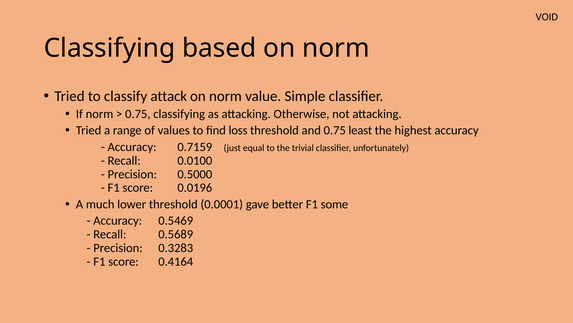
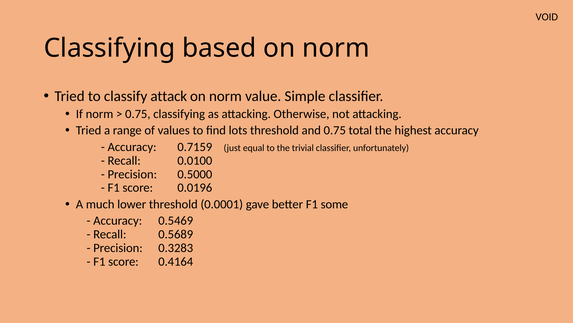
loss: loss -> lots (238, 130)
least: least -> total (360, 130)
